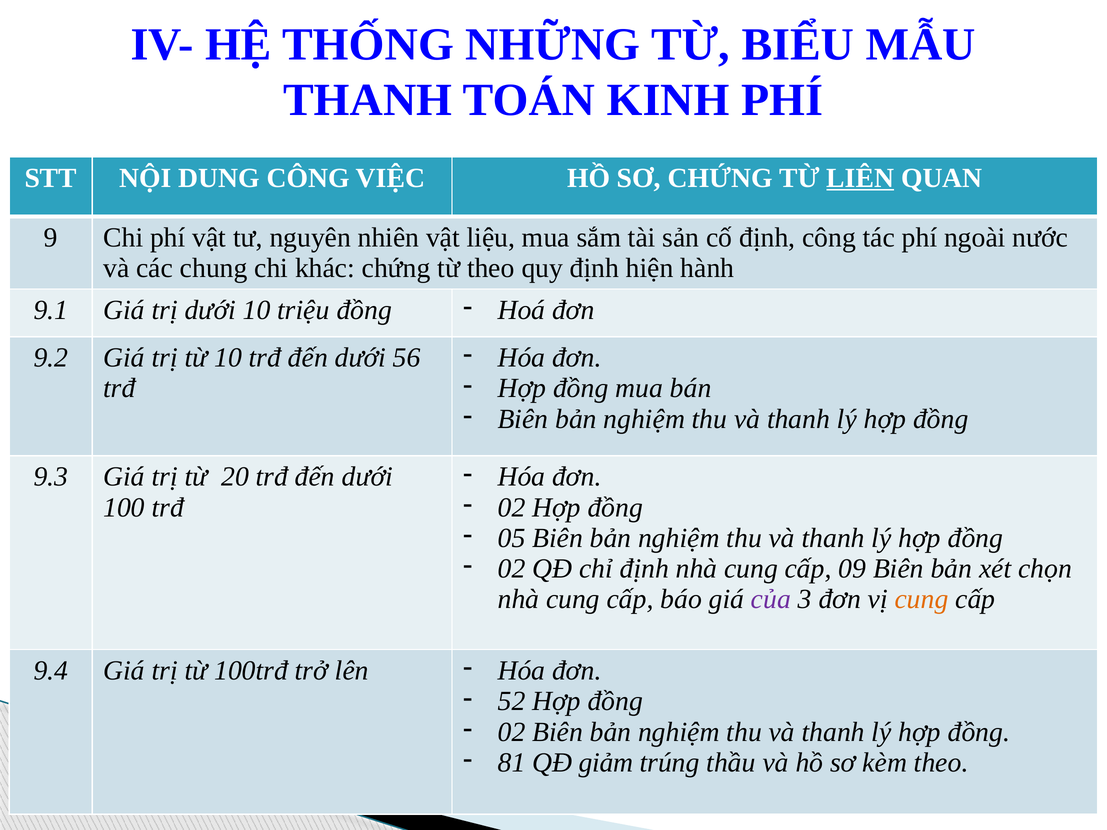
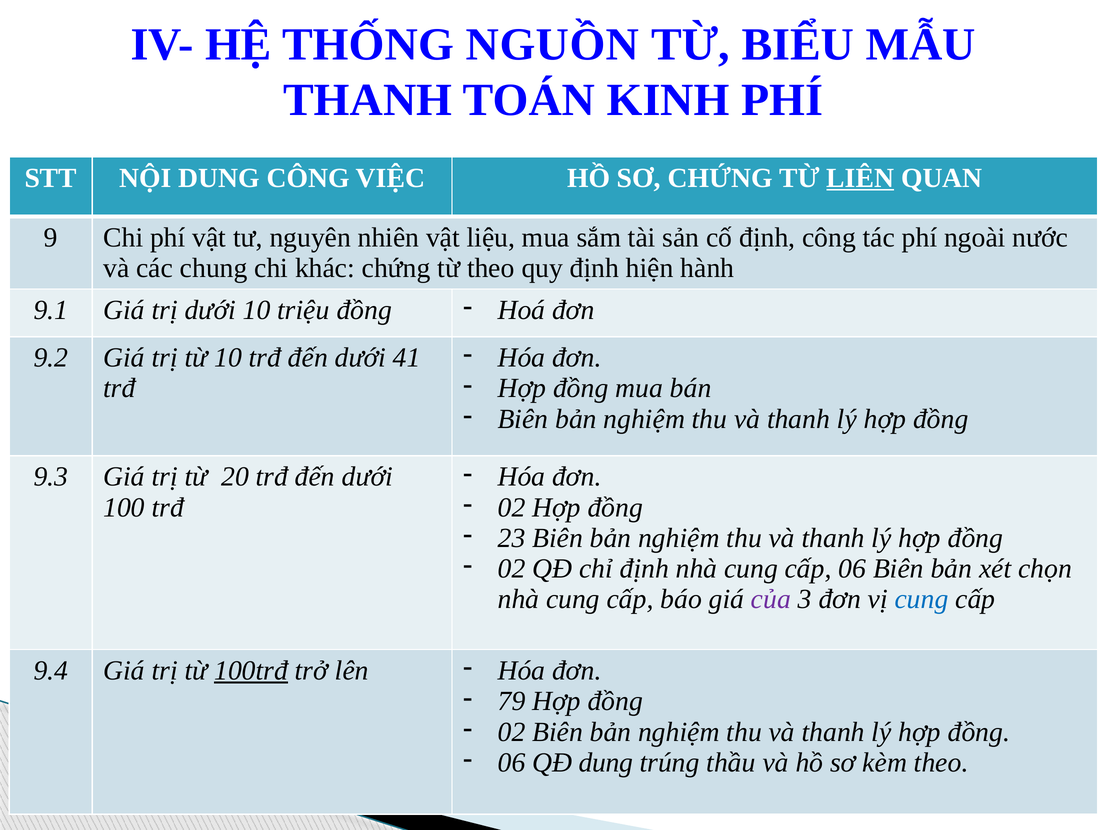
NHỮNG: NHỮNG -> NGUỒN (553, 45)
56: 56 -> 41 (407, 358)
05: 05 -> 23 (512, 538)
cấp 09: 09 -> 06 (852, 569)
cung colour: orange -> blue (922, 599)
100trđ underline: none -> present (251, 671)
52: 52 -> 79 (512, 701)
81: 81 -> 06 (512, 763)
QĐ giảm: giảm -> dung (606, 763)
